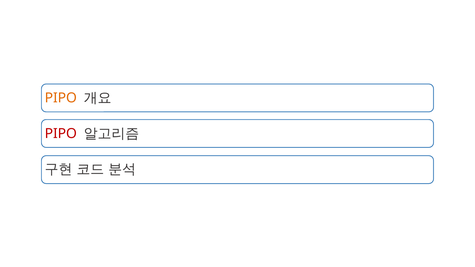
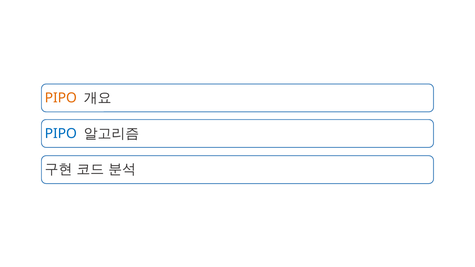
PIPO colour: red -> blue (61, 134)
